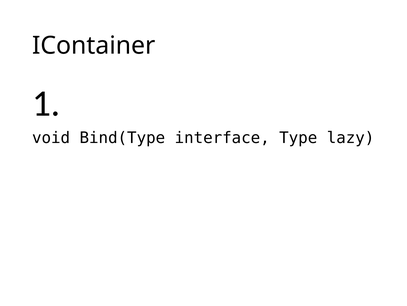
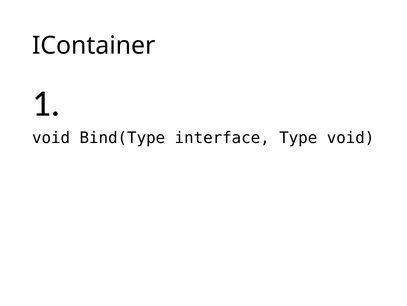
Type lazy: lazy -> void (351, 138)
